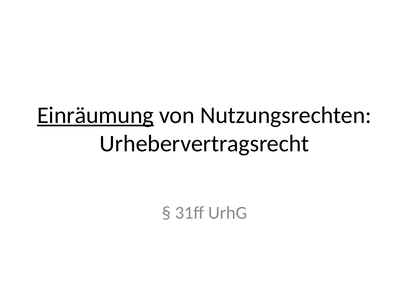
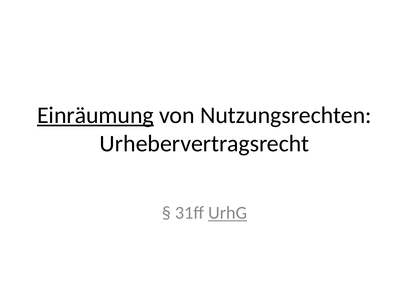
UrhG underline: none -> present (228, 214)
